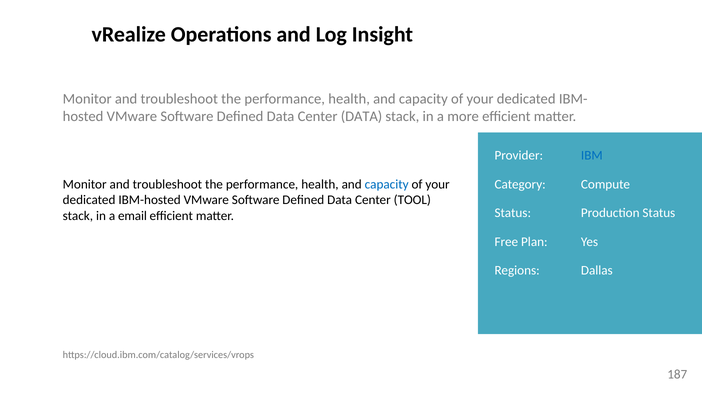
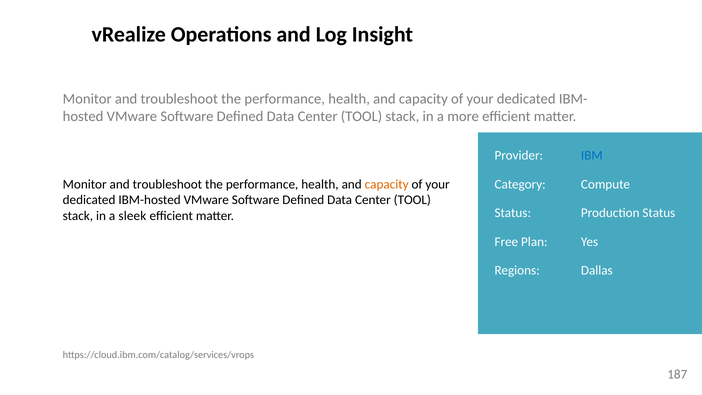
DATA: DATA -> TOOL (362, 116)
capacity colour: blue -> orange (387, 184)
email: email -> sleek (132, 216)
